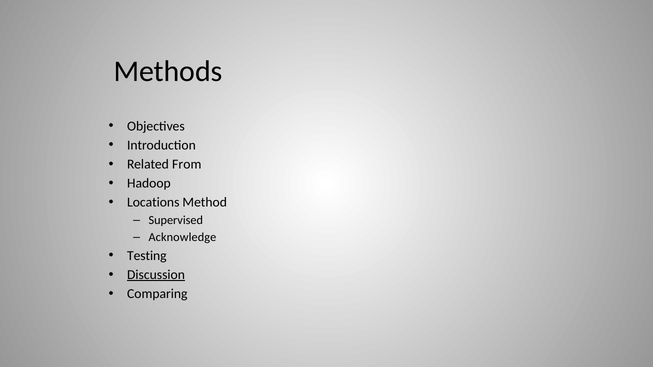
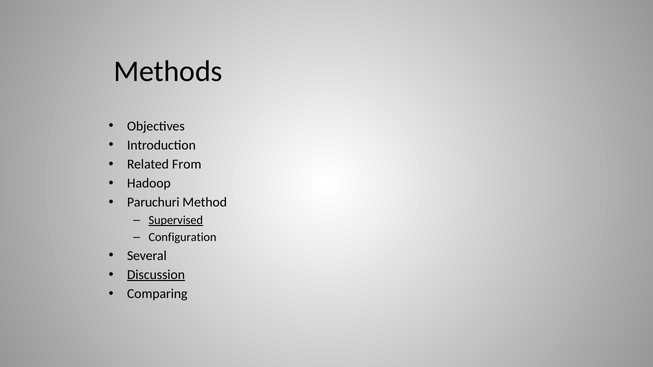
Locations: Locations -> Paruchuri (153, 203)
Supervised underline: none -> present (176, 220)
Acknowledge: Acknowledge -> Configuration (182, 238)
Testing: Testing -> Several (147, 256)
